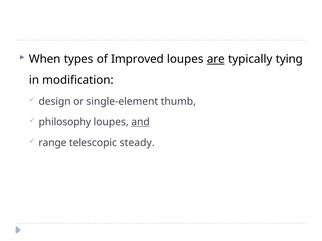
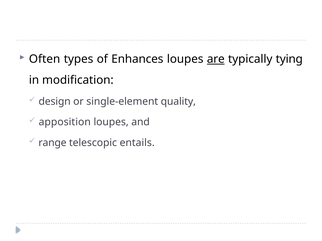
When: When -> Often (45, 59)
Improved: Improved -> Enhances (137, 59)
thumb: thumb -> quality (178, 102)
philosophy: philosophy -> apposition (65, 122)
and underline: present -> none (141, 122)
steady: steady -> entails (137, 143)
